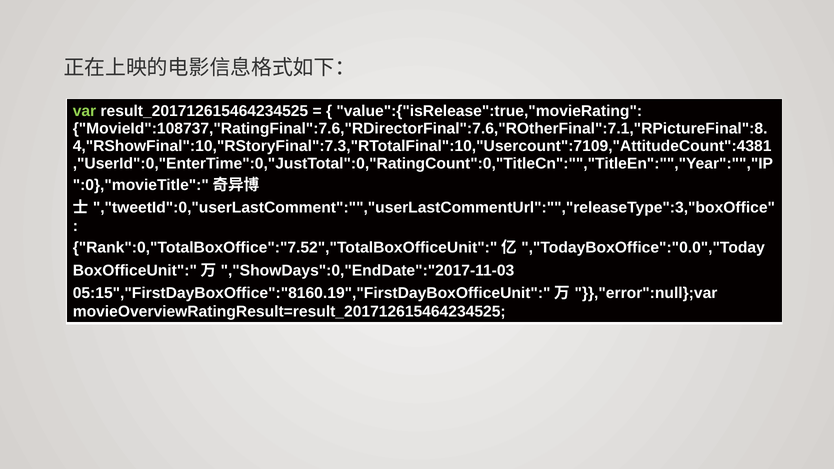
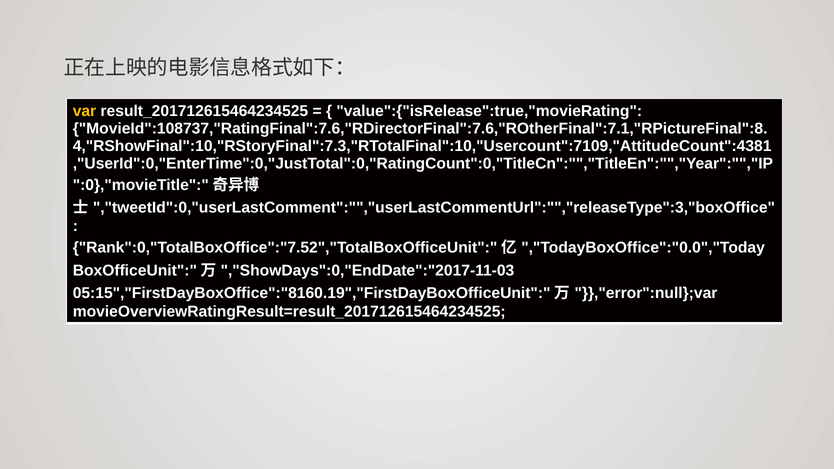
var colour: light green -> yellow (84, 111)
